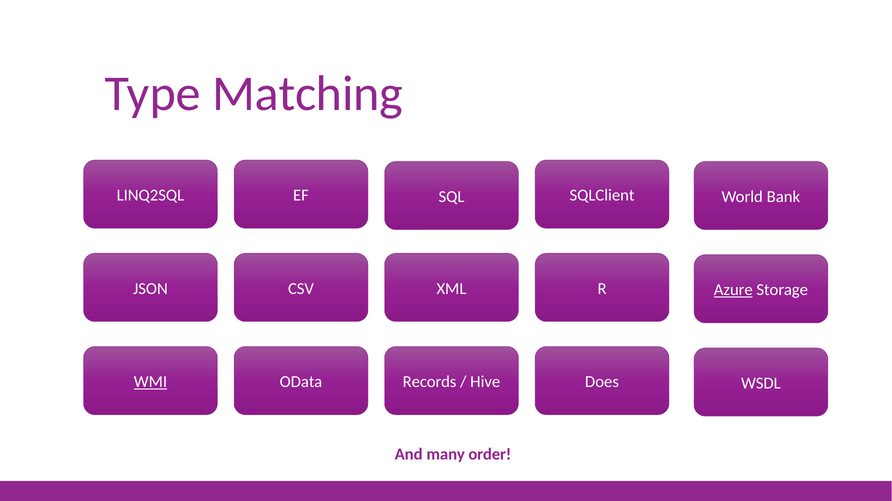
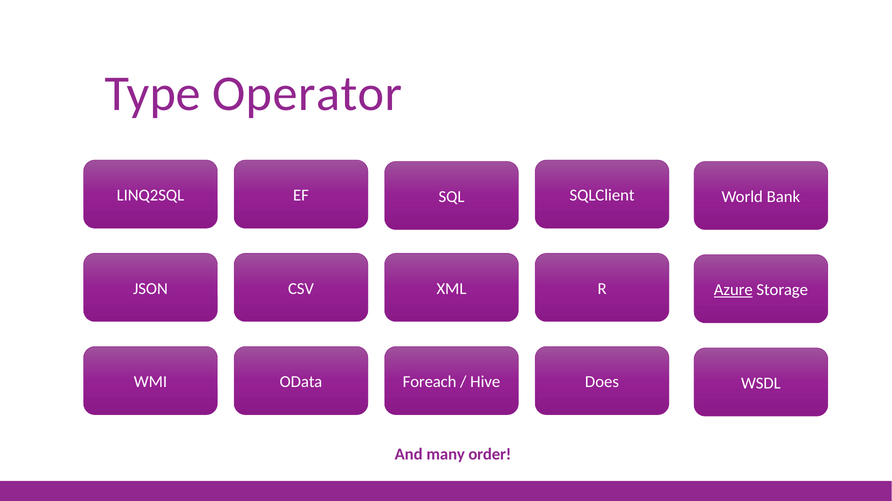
Matching: Matching -> Operator (307, 94)
WMI underline: present -> none (150, 382)
Records: Records -> Foreach (430, 382)
